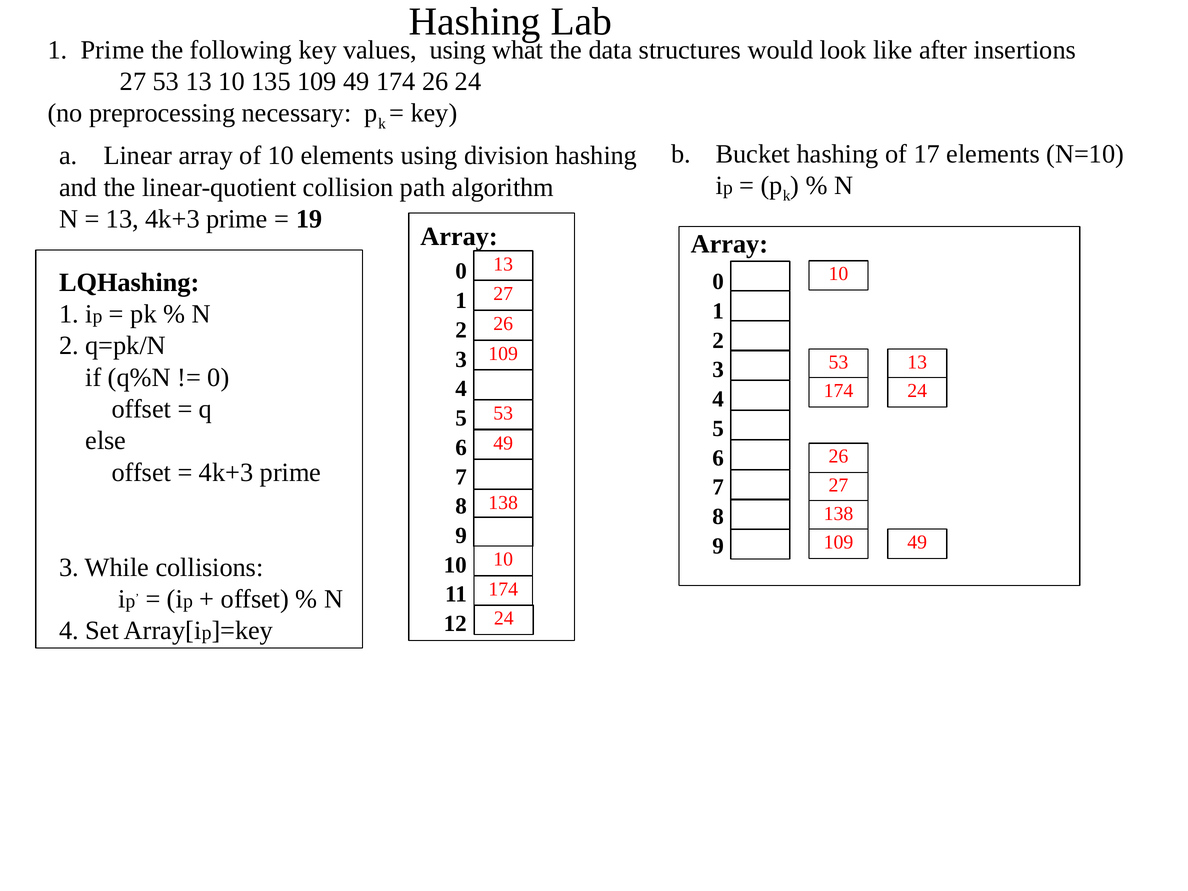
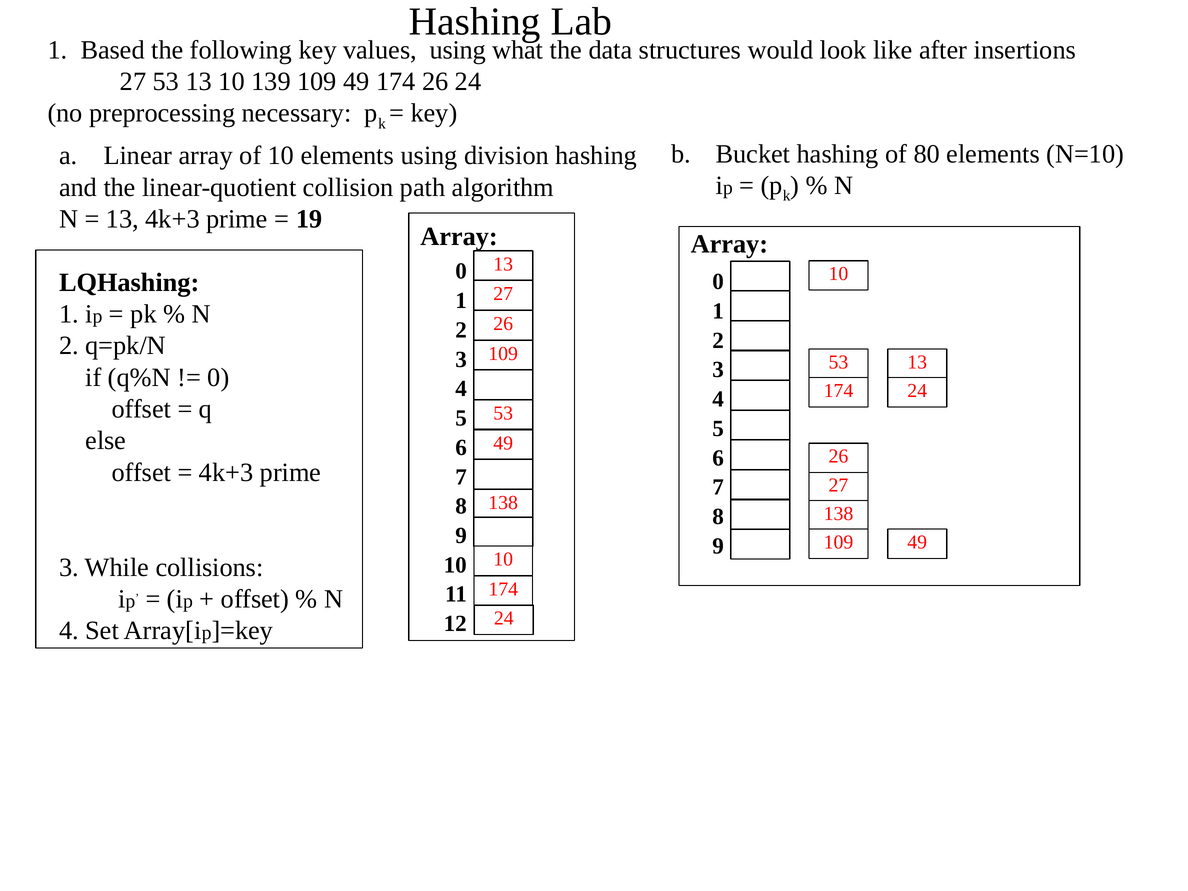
1 Prime: Prime -> Based (113, 50)
135: 135 -> 139 (271, 82)
17: 17 -> 80 (927, 154)
